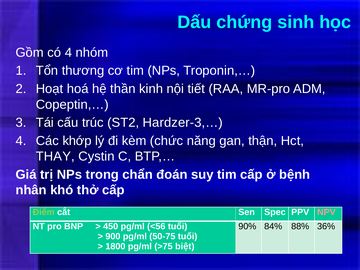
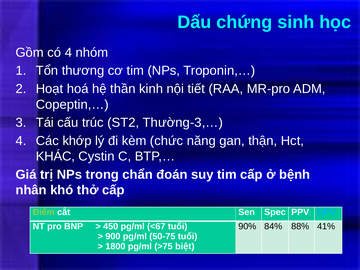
Hardzer-3,…: Hardzer-3,… -> Thường-3,… (183, 123)
THAY: THAY -> KHÁC (55, 156)
NPV colour: pink -> light blue (326, 212)
<56: <56 -> <67 (156, 226)
36%: 36% -> 41% (326, 226)
